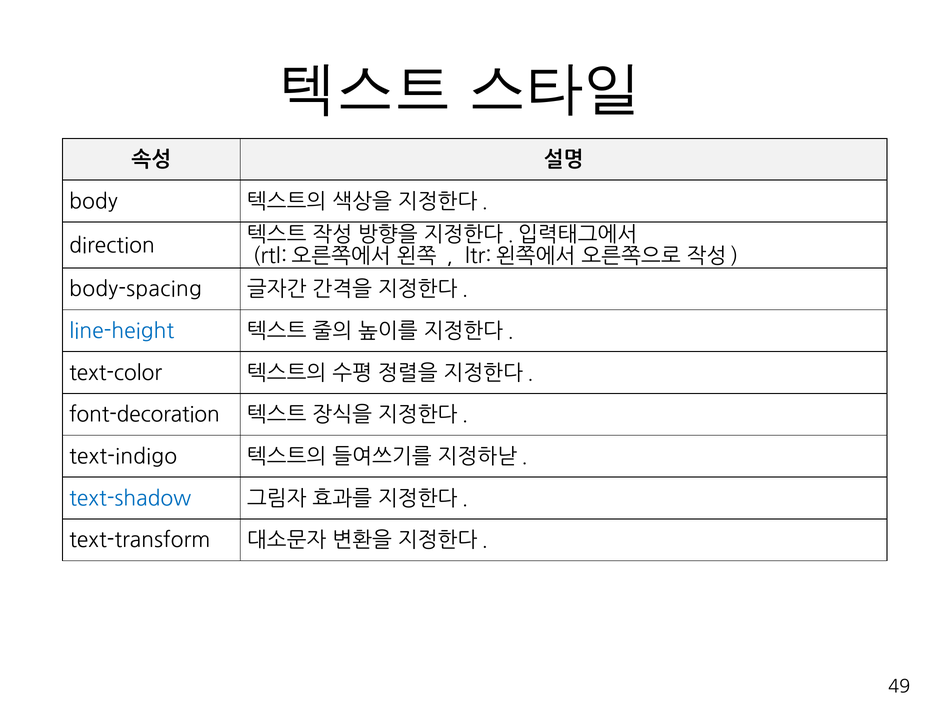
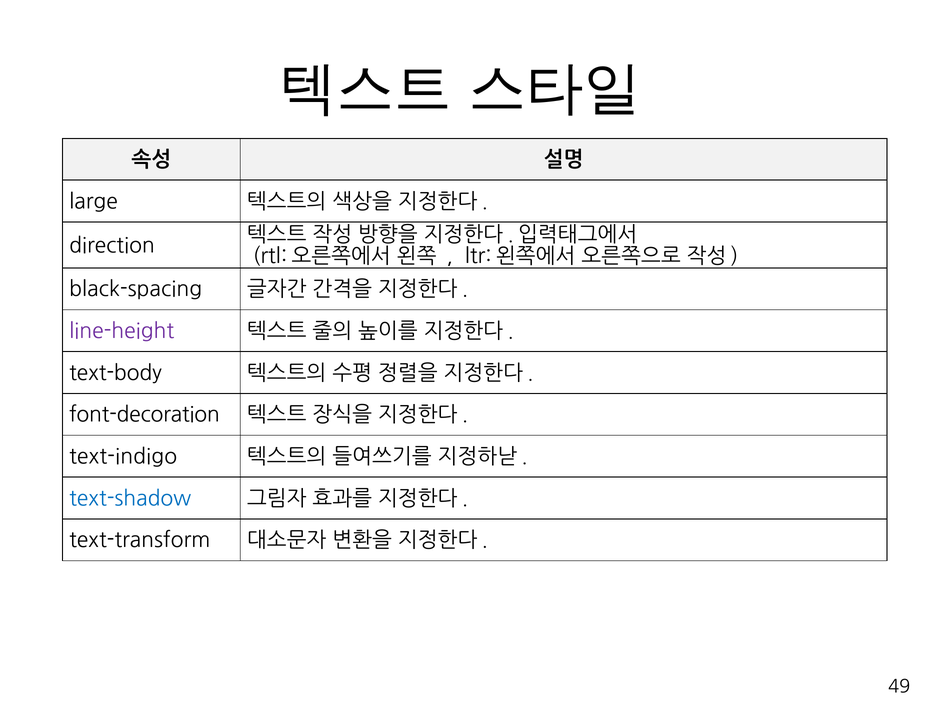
body: body -> large (93, 201)
body-spacing: body-spacing -> black-spacing (136, 289)
line-height colour: blue -> purple (122, 331)
text-color: text-color -> text-body (116, 373)
